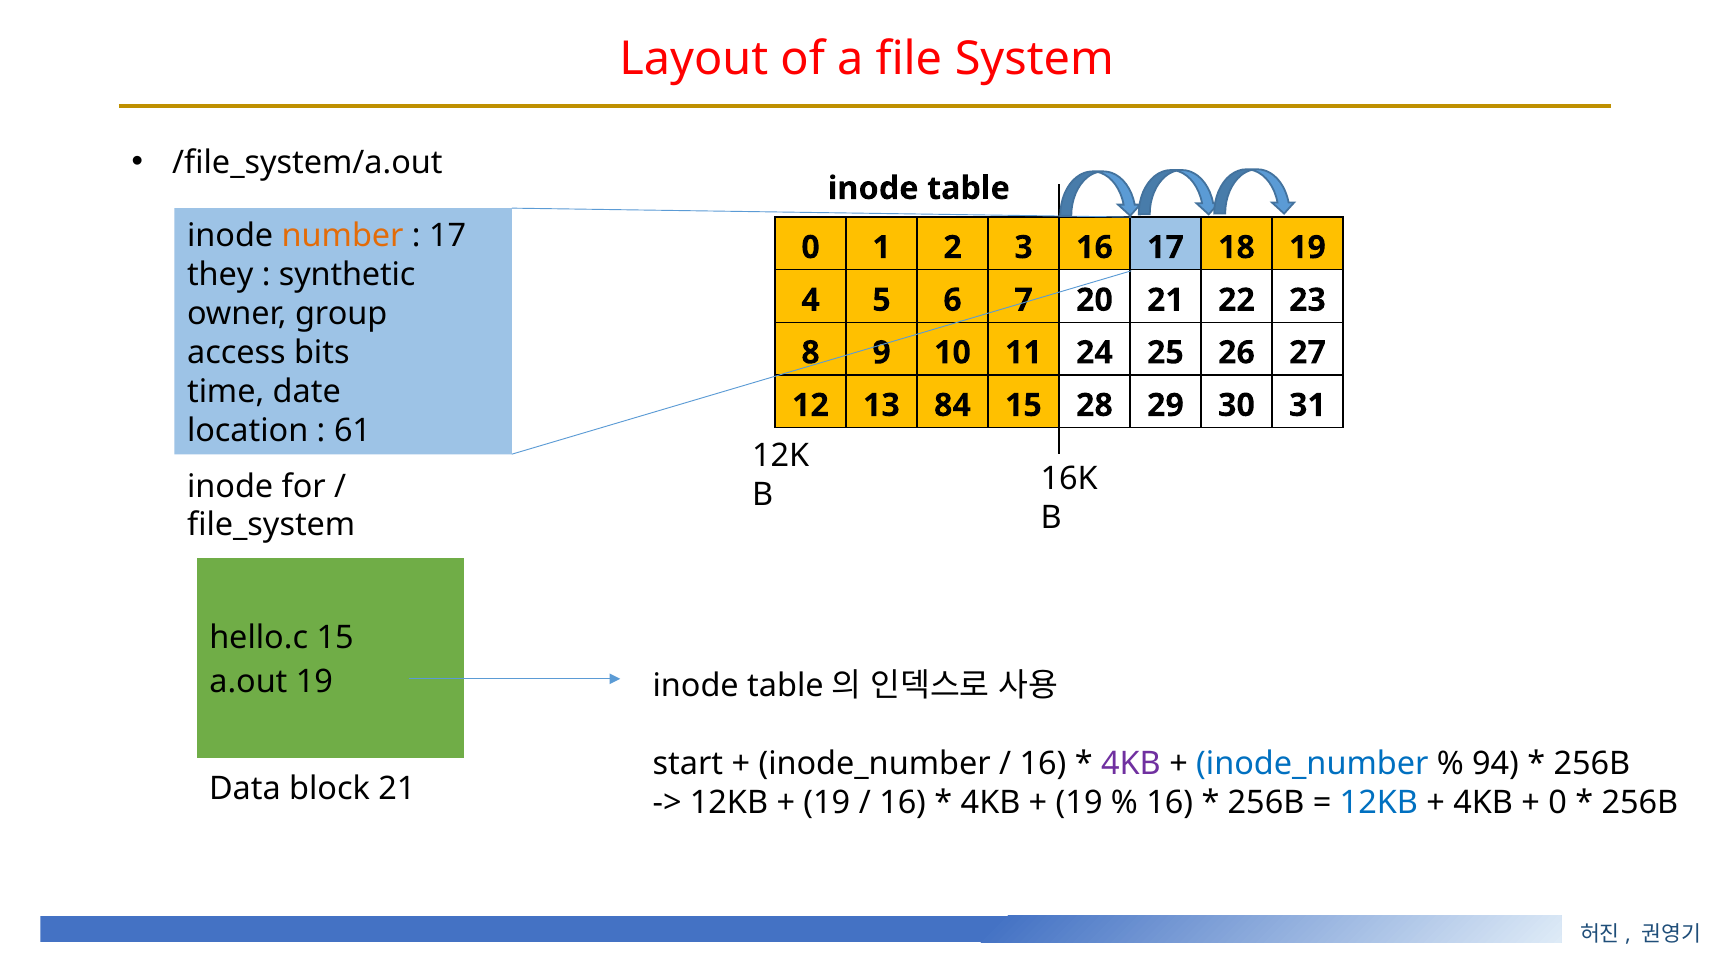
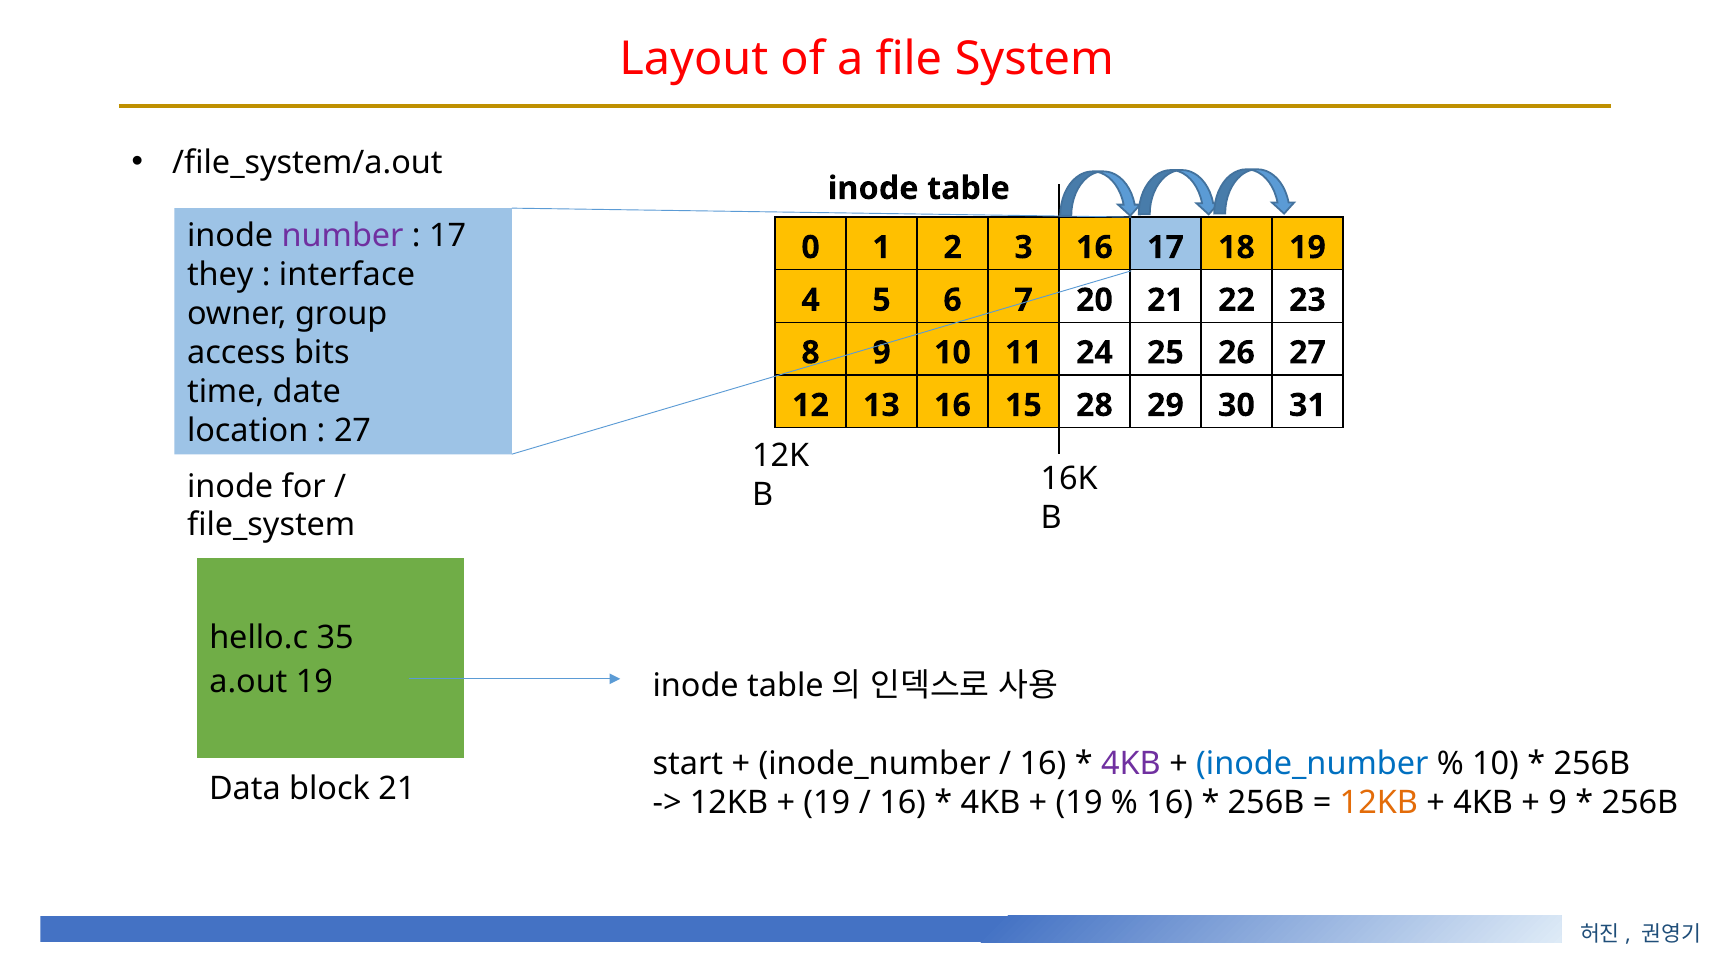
number colour: orange -> purple (343, 236)
synthetic: synthetic -> interface (347, 275)
13 84: 84 -> 16 (953, 405)
61: 61 -> 27 (353, 431)
hello.c 15: 15 -> 35 (335, 637)
94: 94 -> 10 (1496, 764)
12KB colour: blue -> orange (1379, 803)
0: 0 -> 9 (1558, 803)
